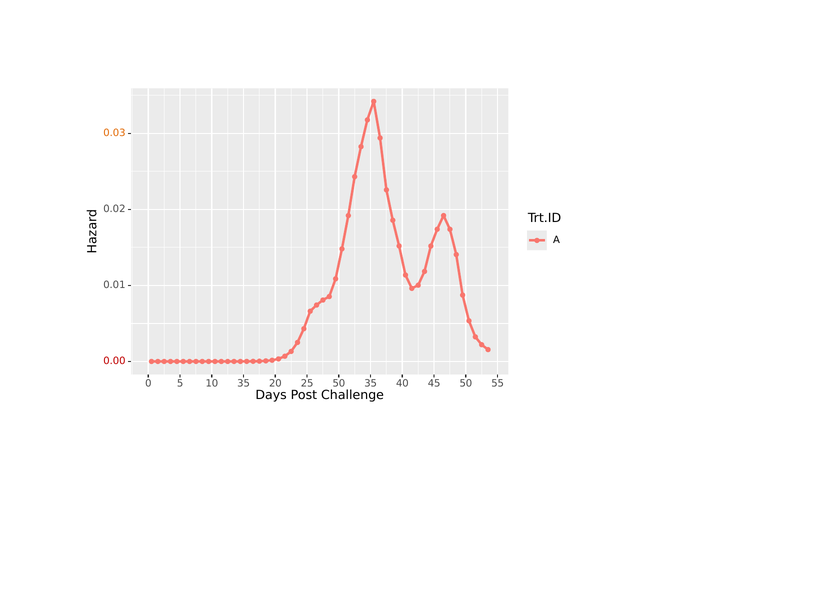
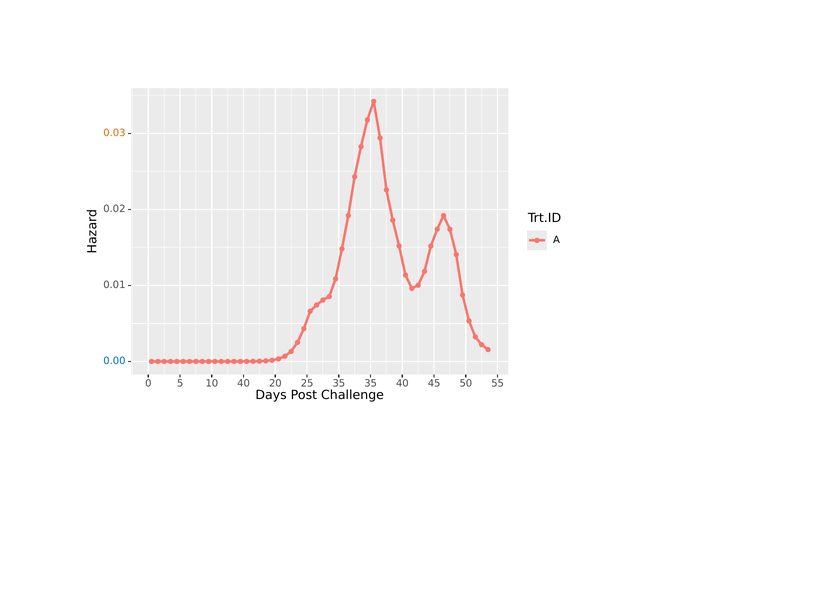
0.00 colour: red -> blue (114, 361)
10 35: 35 -> 40 (244, 383)
25 50: 50 -> 35 (339, 383)
